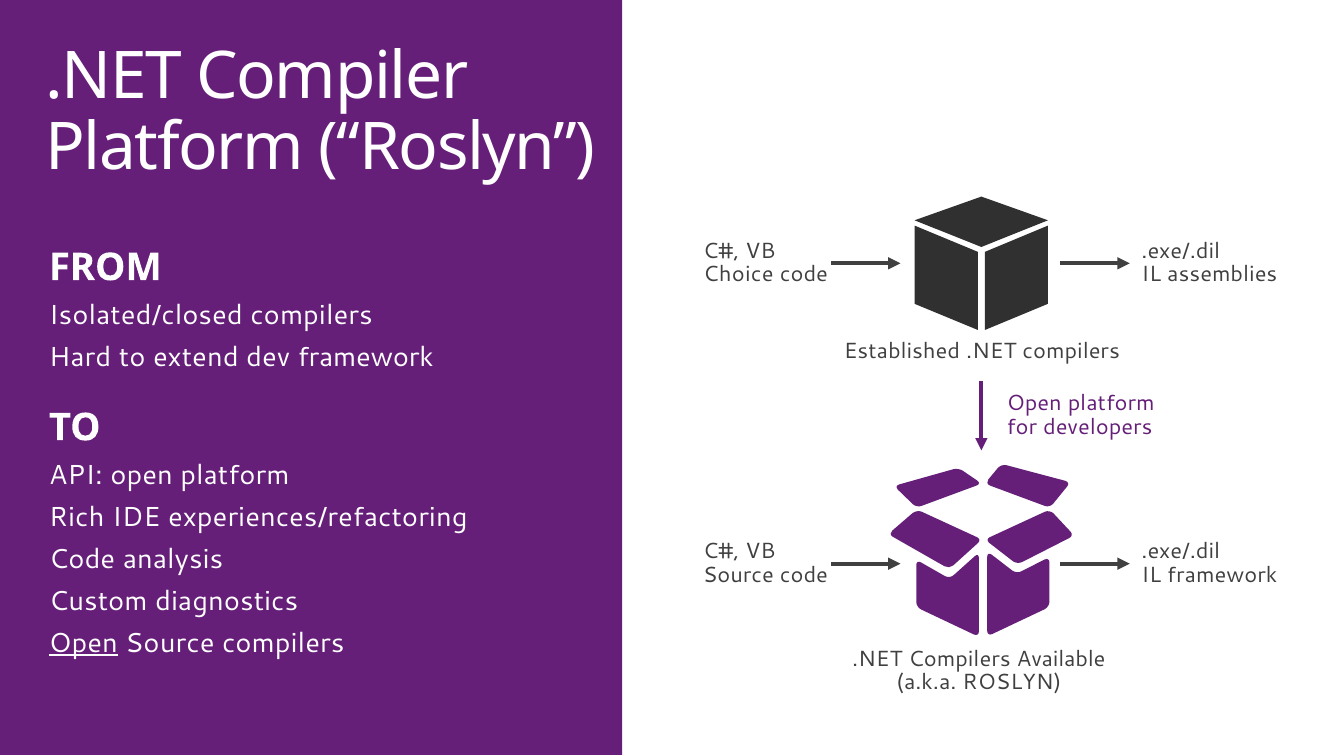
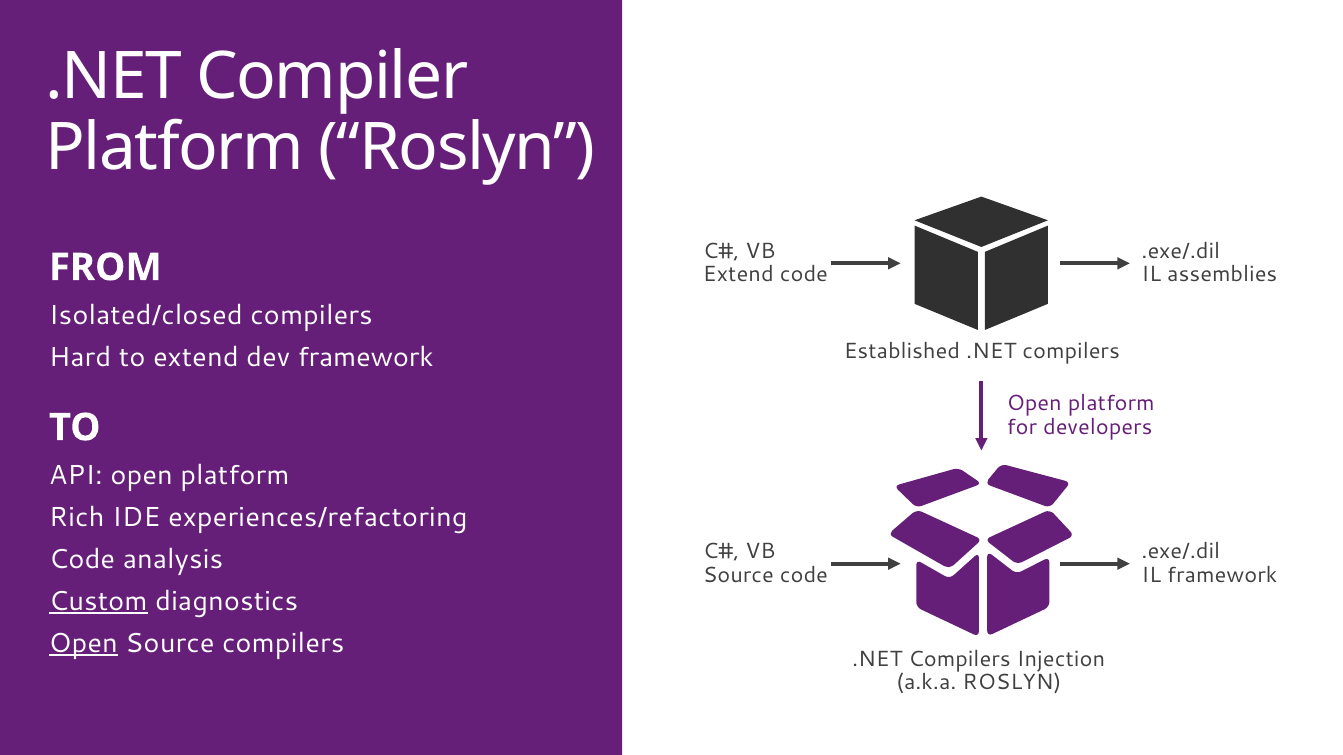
Choice: Choice -> Extend (738, 275)
Custom underline: none -> present (98, 602)
Available: Available -> Injection (1061, 659)
